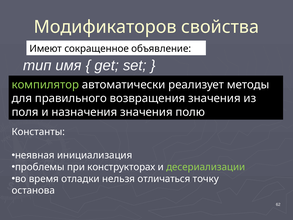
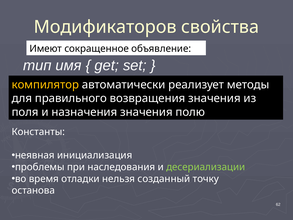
компилятор colour: light green -> yellow (45, 85)
конструкторах: конструкторах -> наследования (121, 167)
отличаться: отличаться -> созданный (164, 179)
